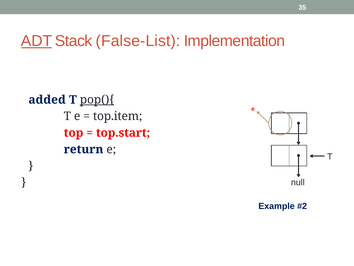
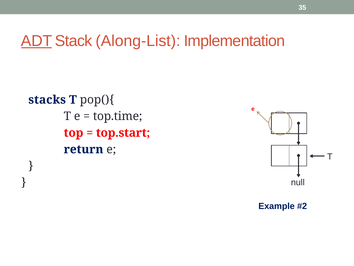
False-List: False-List -> Along-List (138, 41)
added: added -> stacks (47, 100)
pop(){ underline: present -> none (97, 100)
top.item: top.item -> top.time (118, 116)
